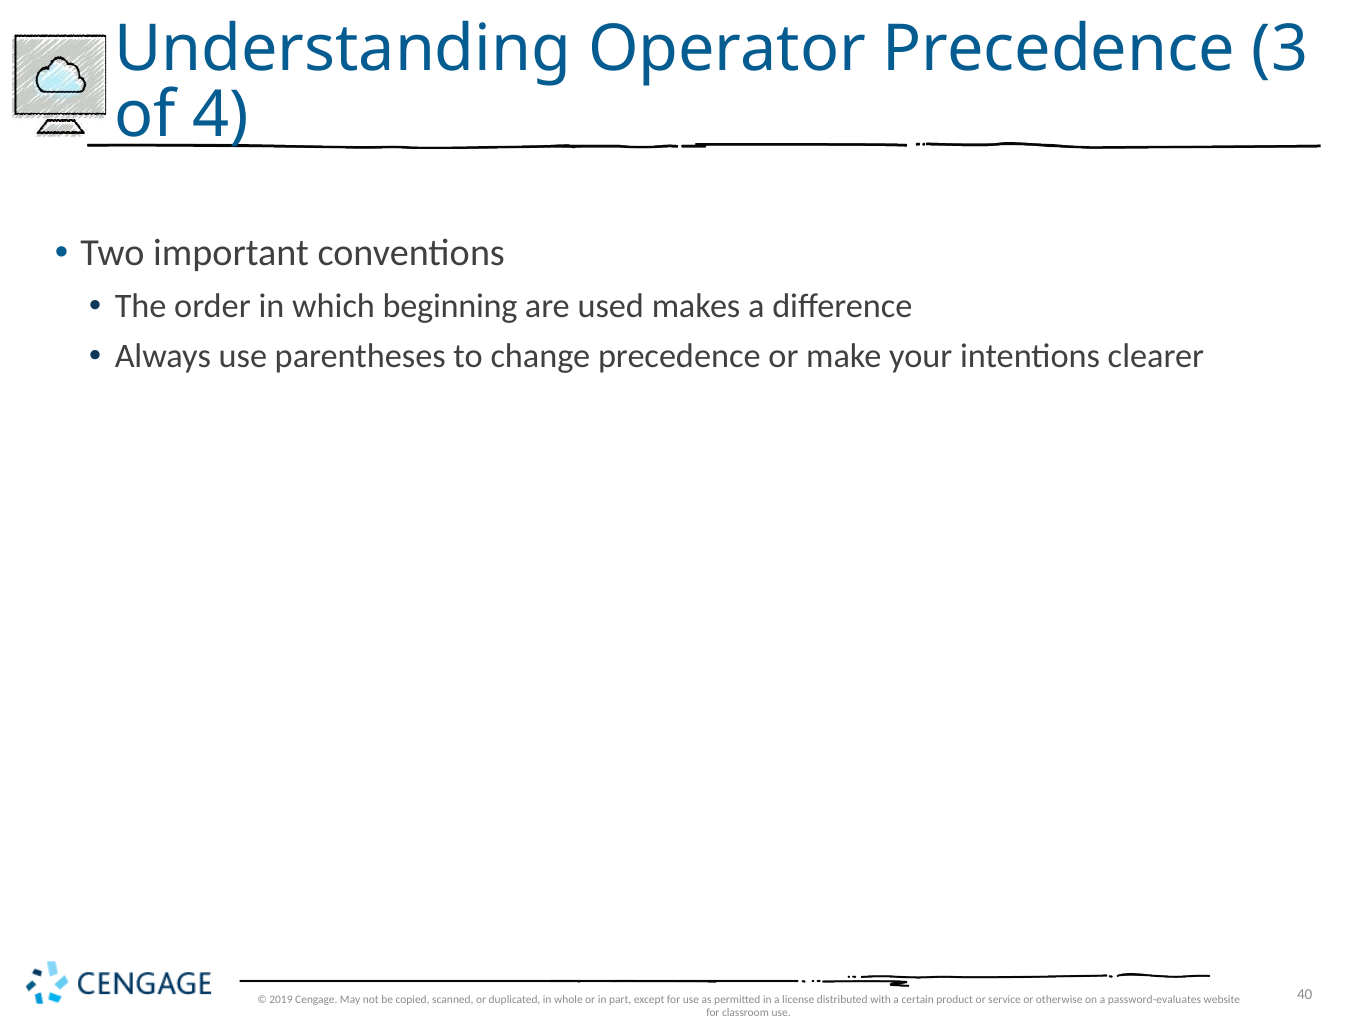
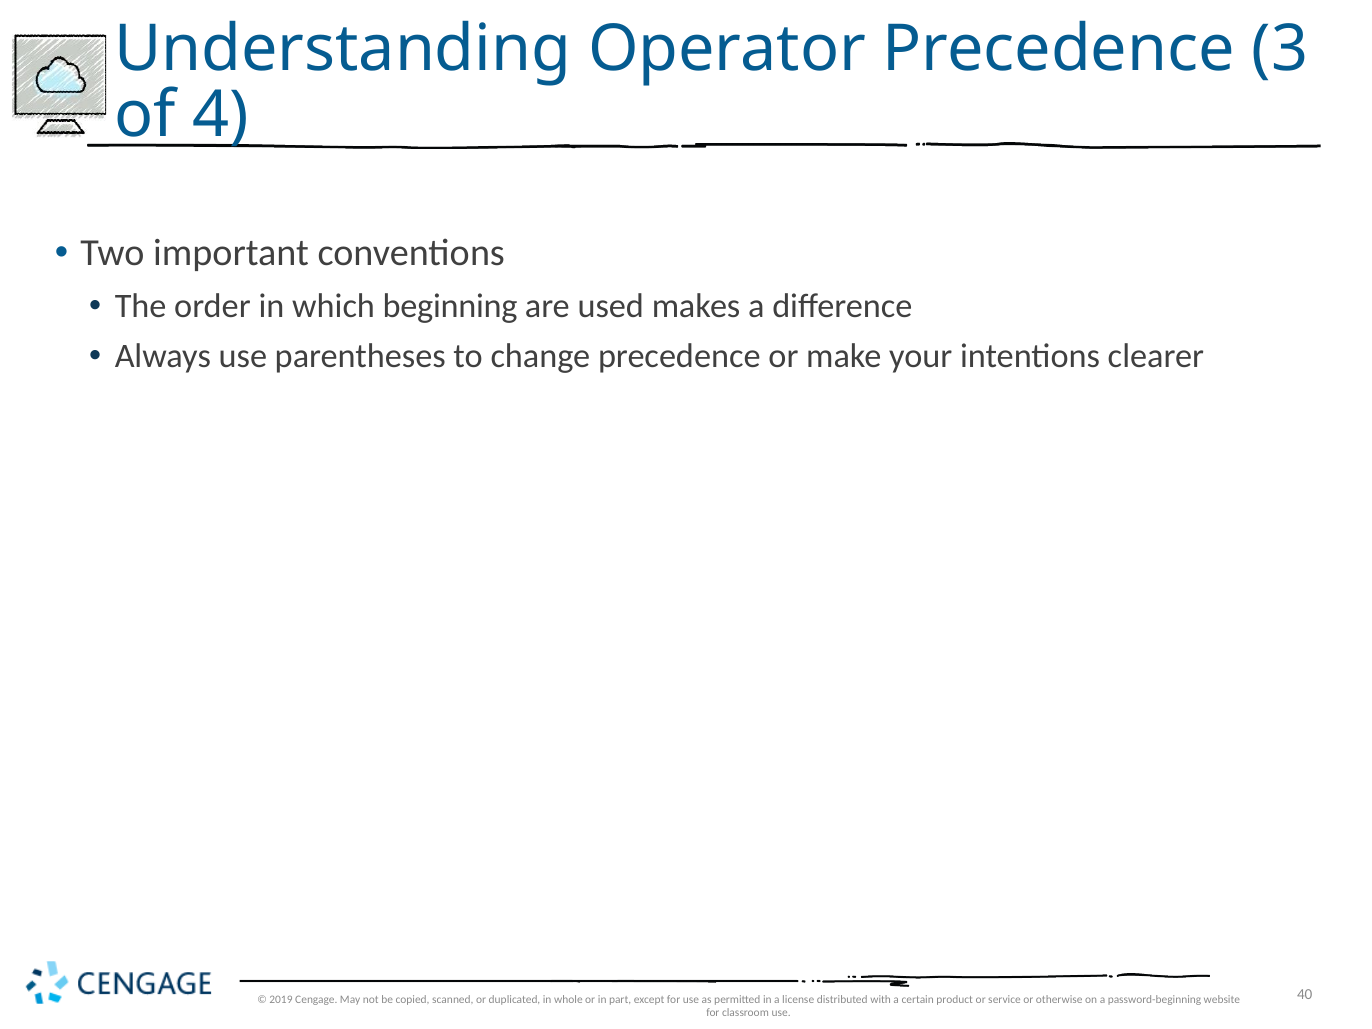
password-evaluates: password-evaluates -> password-beginning (1154, 999)
